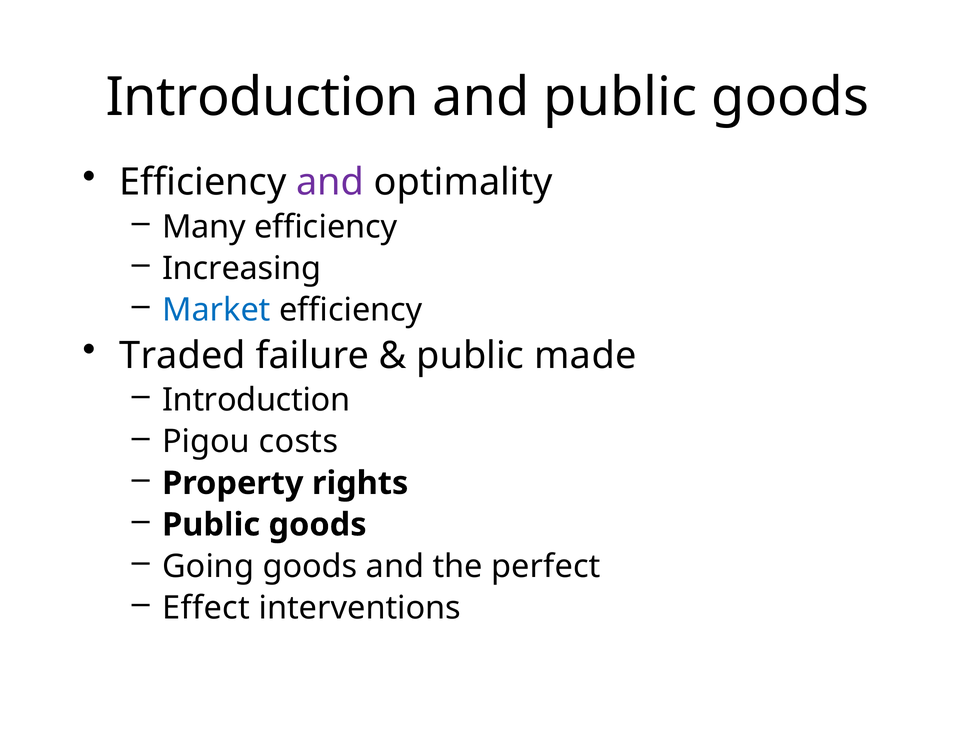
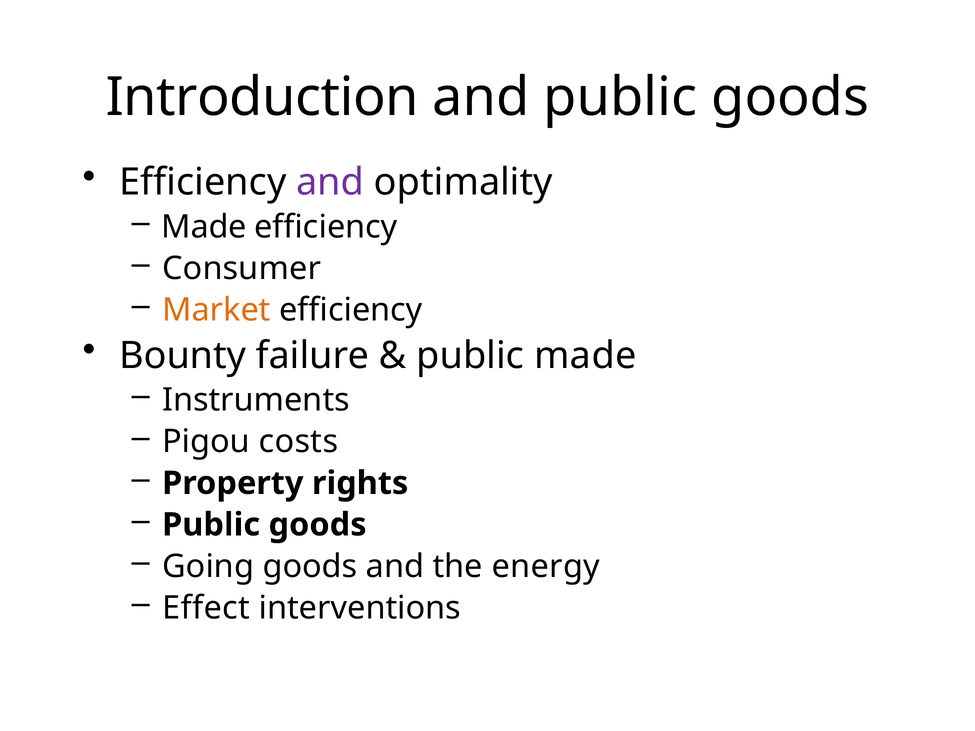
Many: Many -> Made (204, 227)
Increasing: Increasing -> Consumer (242, 268)
Market colour: blue -> orange (216, 310)
Traded: Traded -> Bounty (183, 356)
Introduction: Introduction -> Instruments (256, 400)
perfect: perfect -> energy (546, 566)
